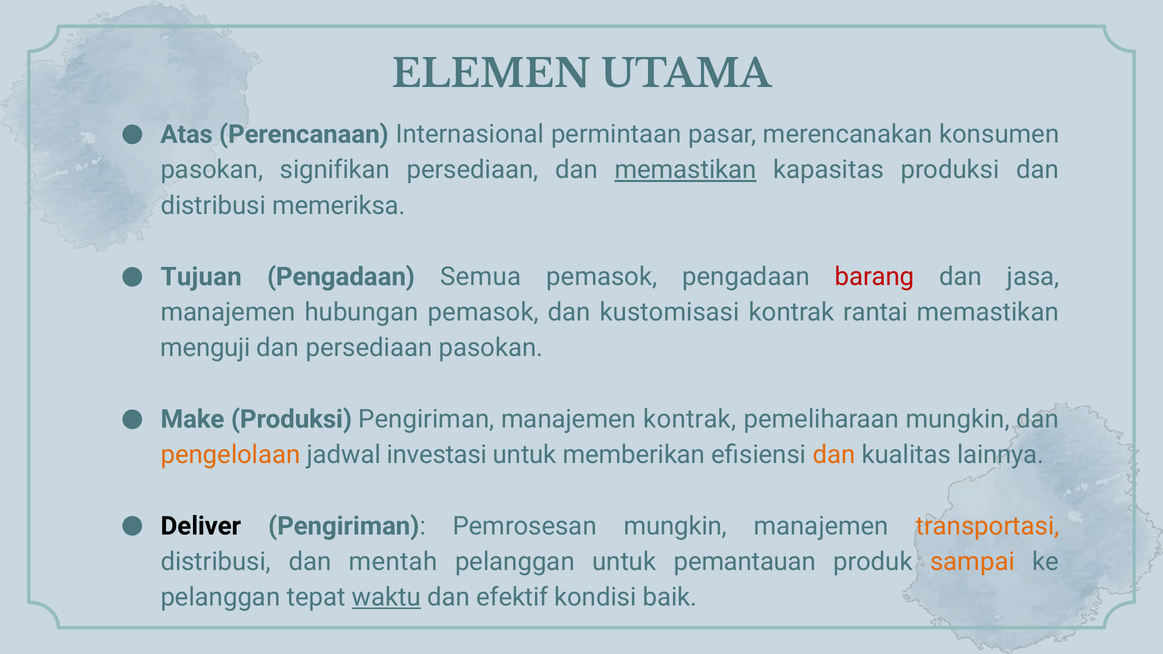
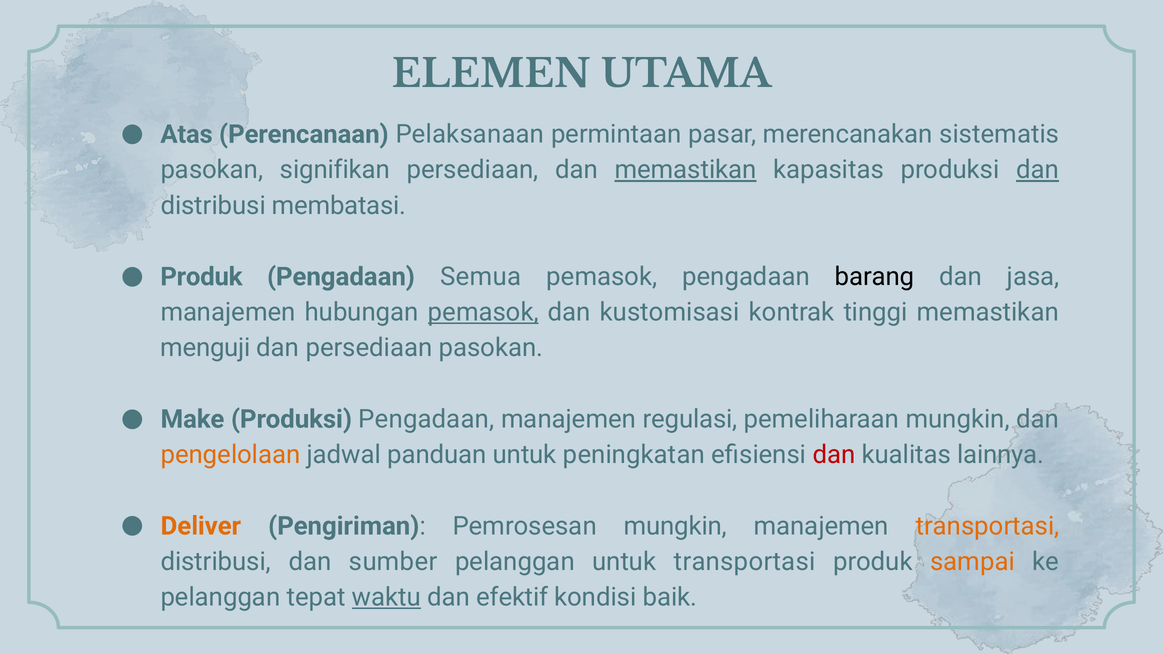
Internasional: Internasional -> Pelaksanaan (470, 134)
konsumen: konsumen -> sistematis (999, 134)
dan underline: none -> present (1037, 170)
memeriksa: memeriksa -> membatasi (339, 206)
Tujuan: Tujuan -> Produk (201, 277)
barang colour: red -> black (875, 277)
pemasok underline: none -> present (483, 312)
rantai: rantai -> tinggi (876, 312)
Produksi Pengiriman: Pengiriman -> Pengadaan (426, 419)
manajemen kontrak: kontrak -> regulasi (690, 419)
investasi: investasi -> panduan (437, 455)
memberikan: memberikan -> peningkatan (634, 455)
dan colour: orange -> red (834, 455)
Deliver colour: black -> orange (201, 526)
mentah: mentah -> sumber (393, 562)
untuk pemantauan: pemantauan -> transportasi (745, 562)
